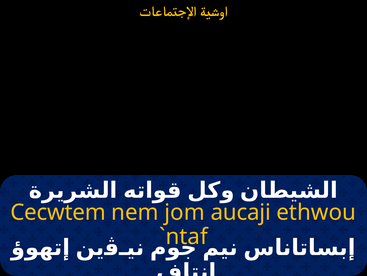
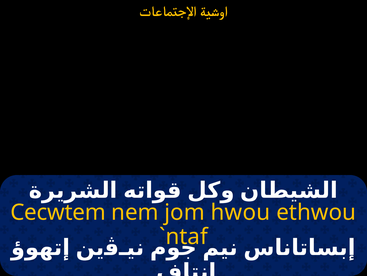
aucaji: aucaji -> hwou (240, 212)
